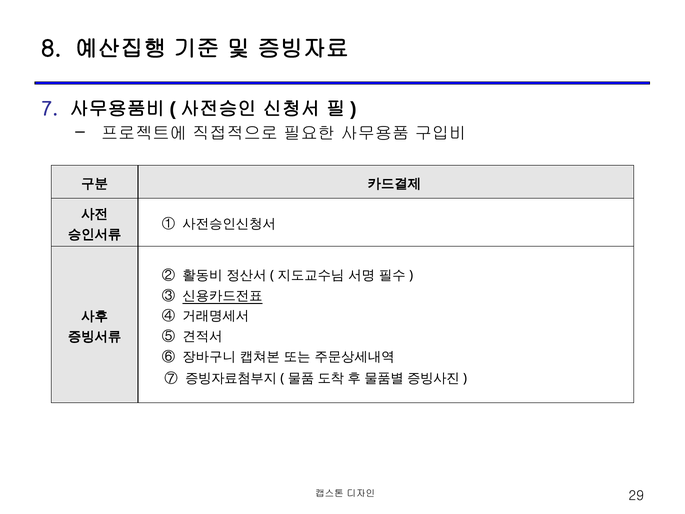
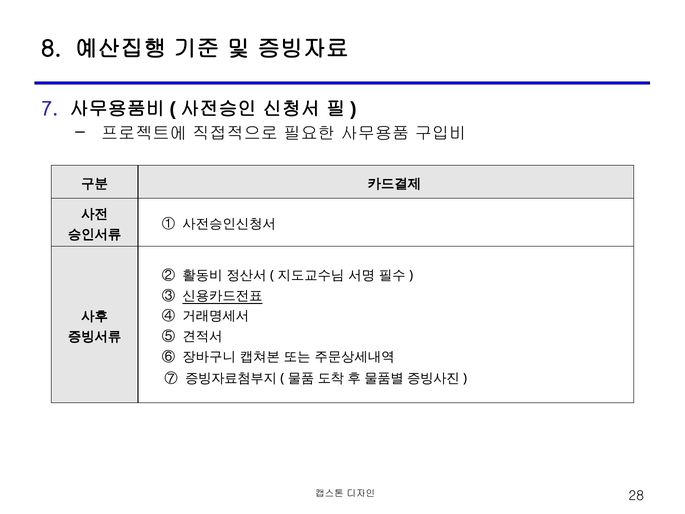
29: 29 -> 28 (636, 496)
